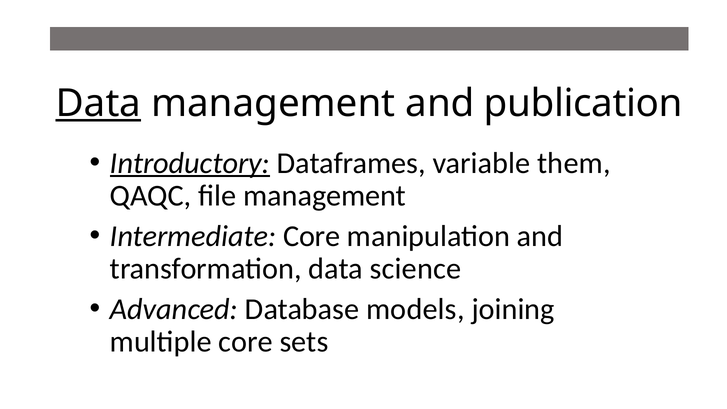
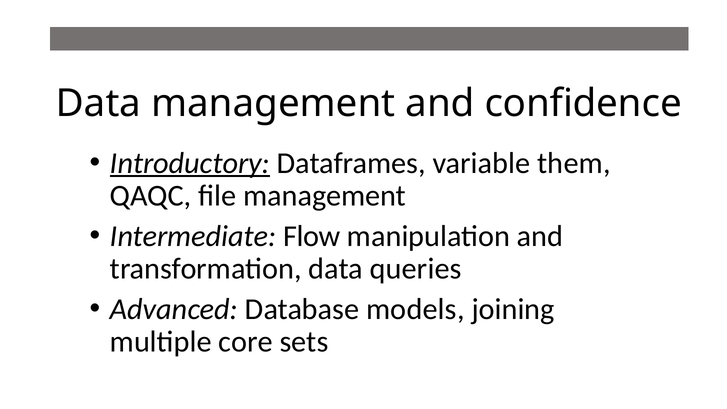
Data underline: present -> none (98, 104)
publication: publication -> confidence (583, 104)
Intermediate Core: Core -> Flow (312, 236)
science: science -> queries (416, 269)
